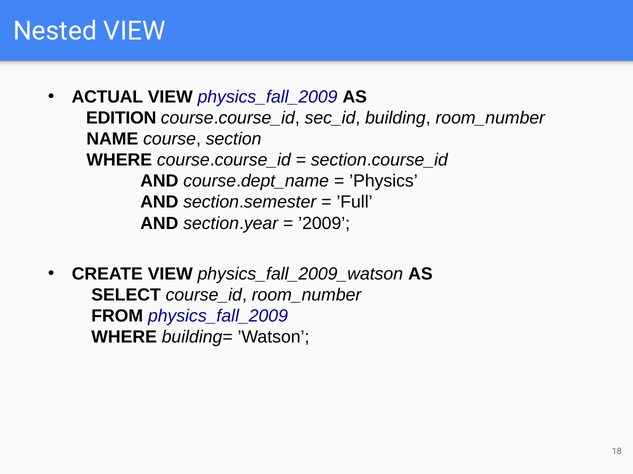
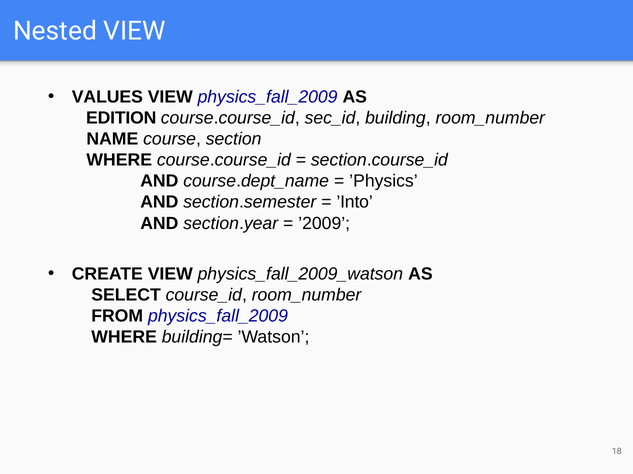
ACTUAL: ACTUAL -> VALUES (107, 97)
’Full: ’Full -> ’Into (355, 203)
